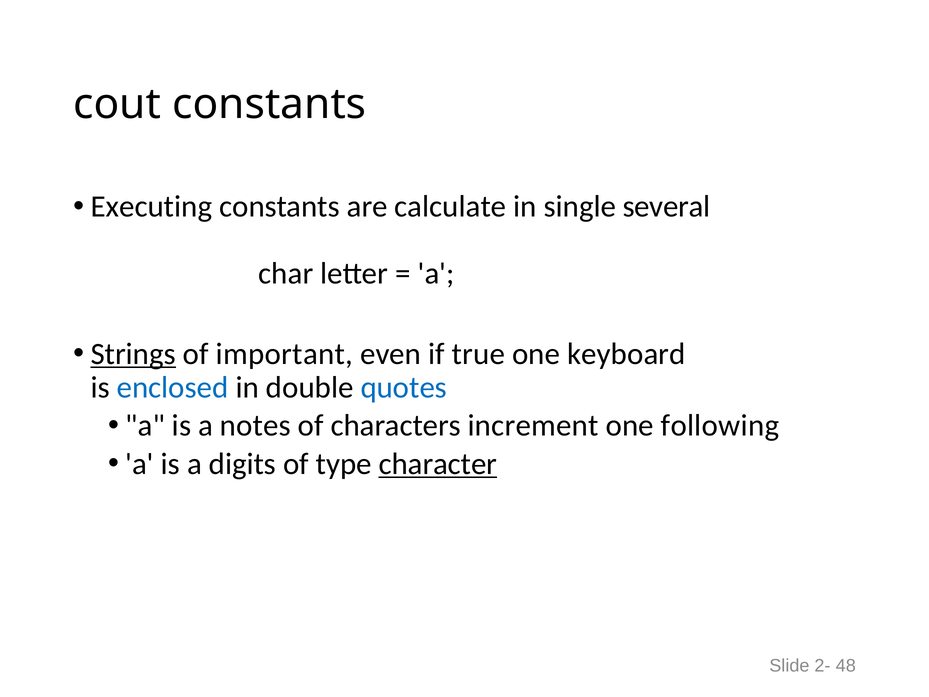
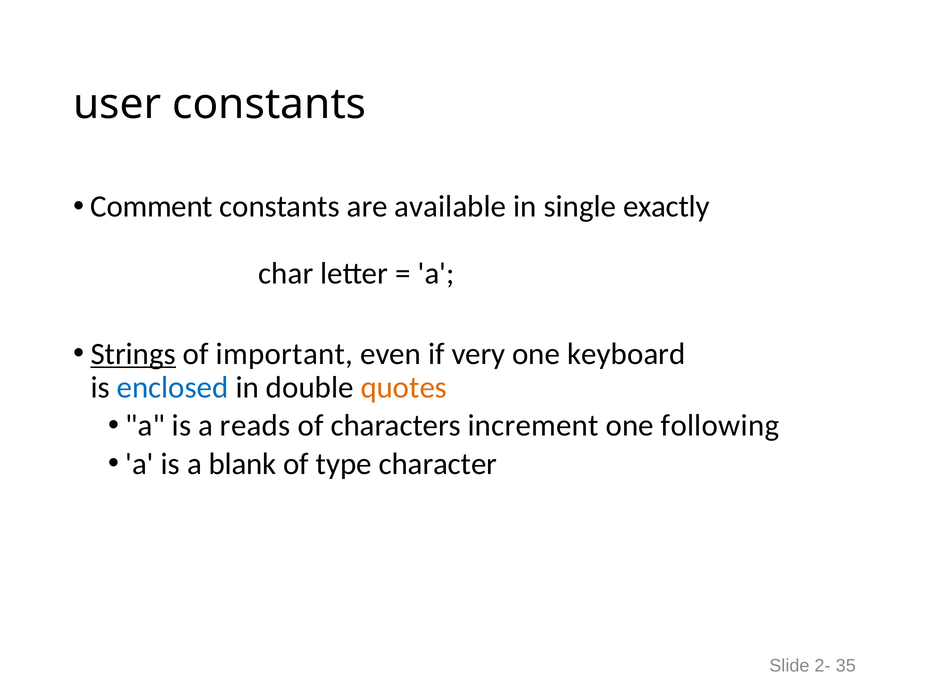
cout: cout -> user (117, 104)
Executing: Executing -> Comment (152, 207)
calculate: calculate -> available (450, 207)
several: several -> exactly (666, 207)
true: true -> very (478, 354)
quotes colour: blue -> orange (404, 387)
notes: notes -> reads (255, 425)
digits: digits -> blank (243, 464)
character underline: present -> none (438, 464)
48: 48 -> 35 (846, 666)
